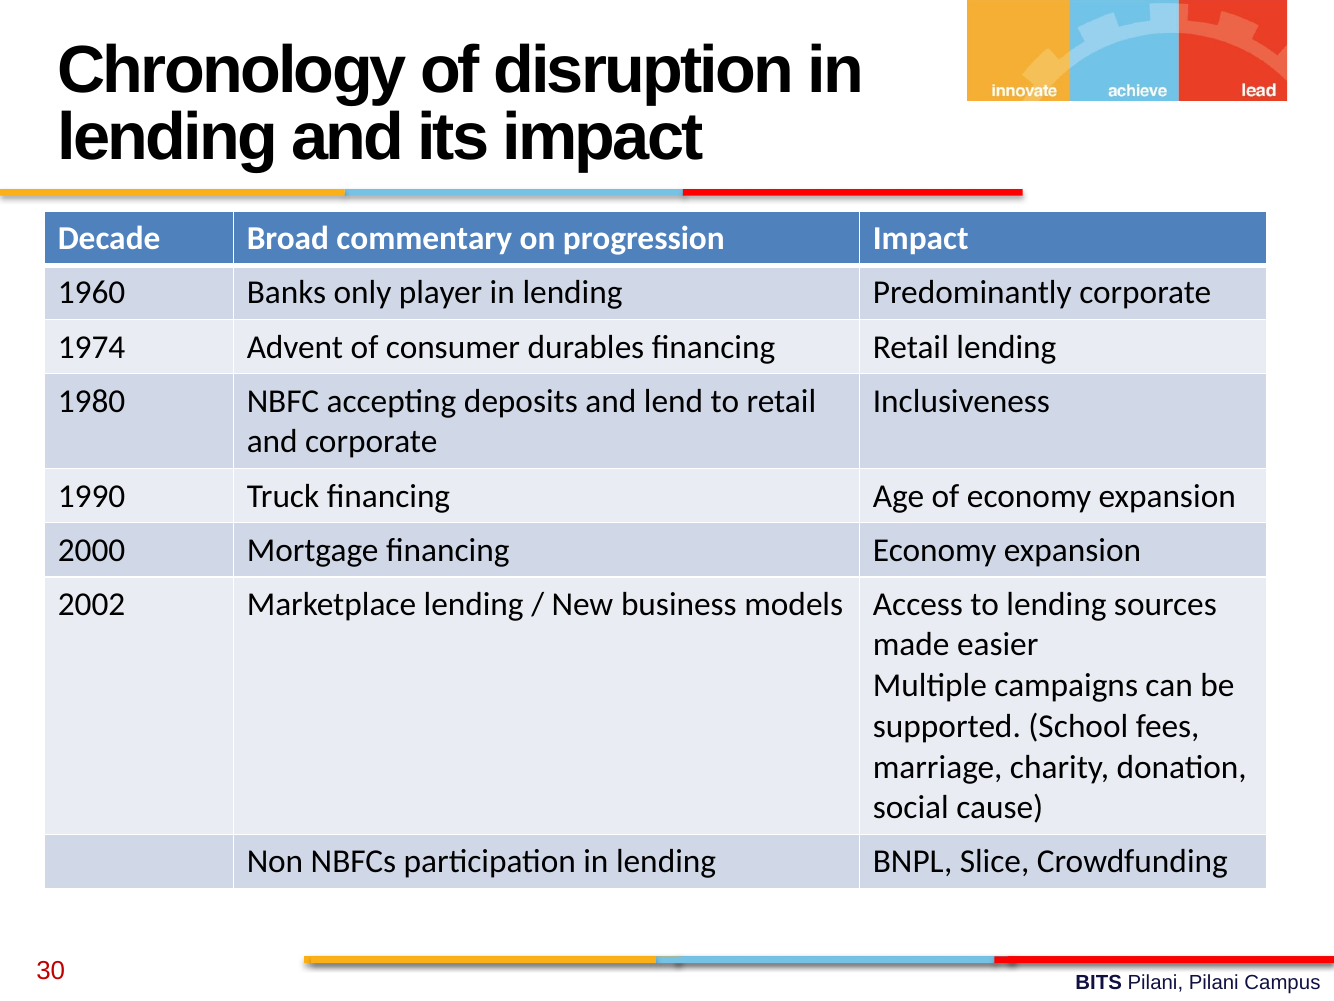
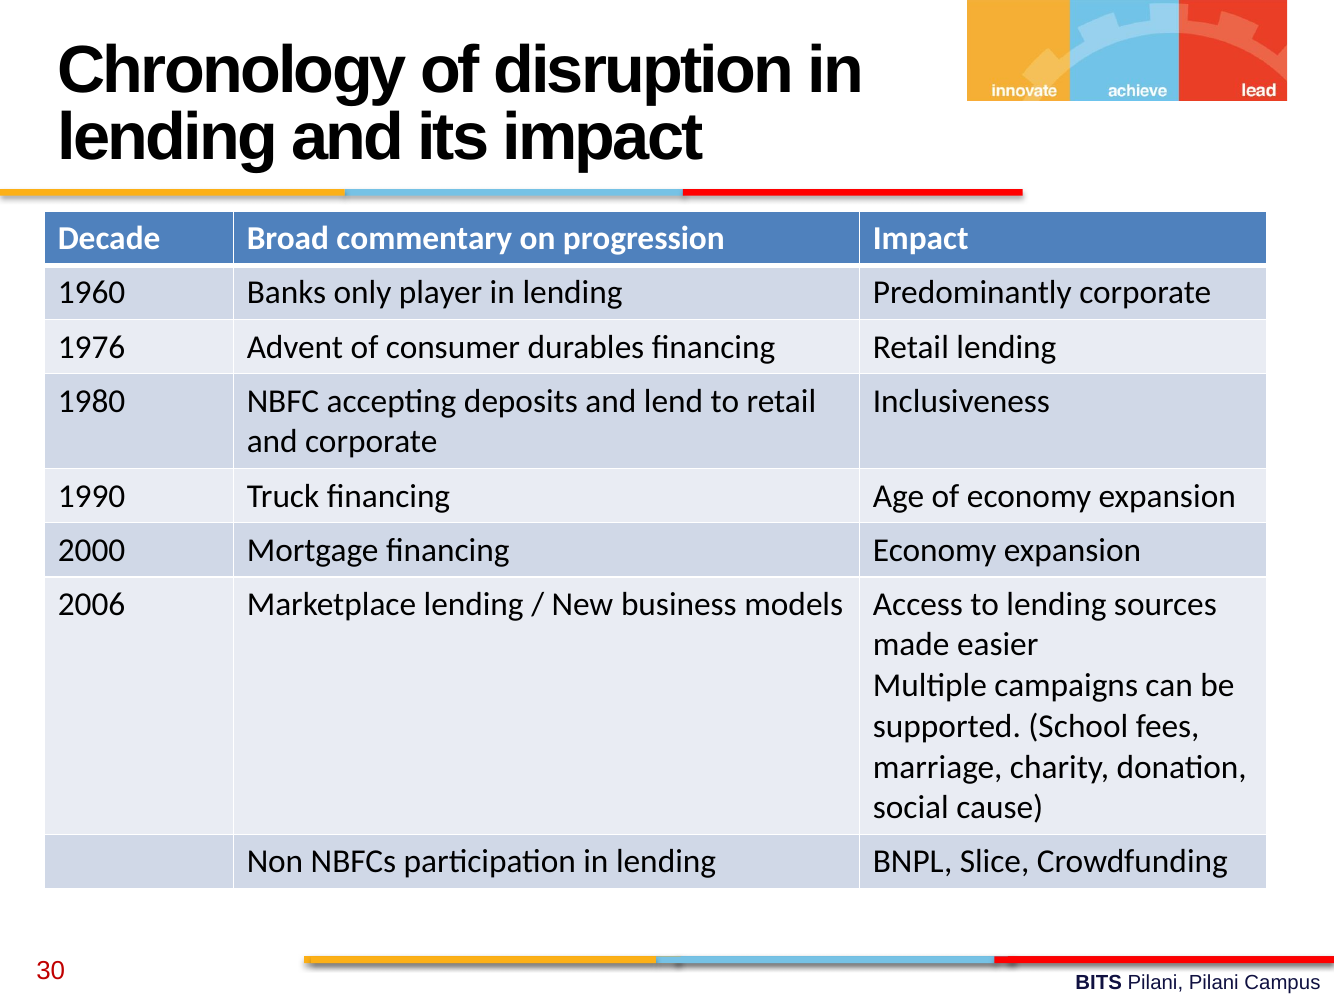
1974: 1974 -> 1976 (92, 347)
2002: 2002 -> 2006 (92, 604)
